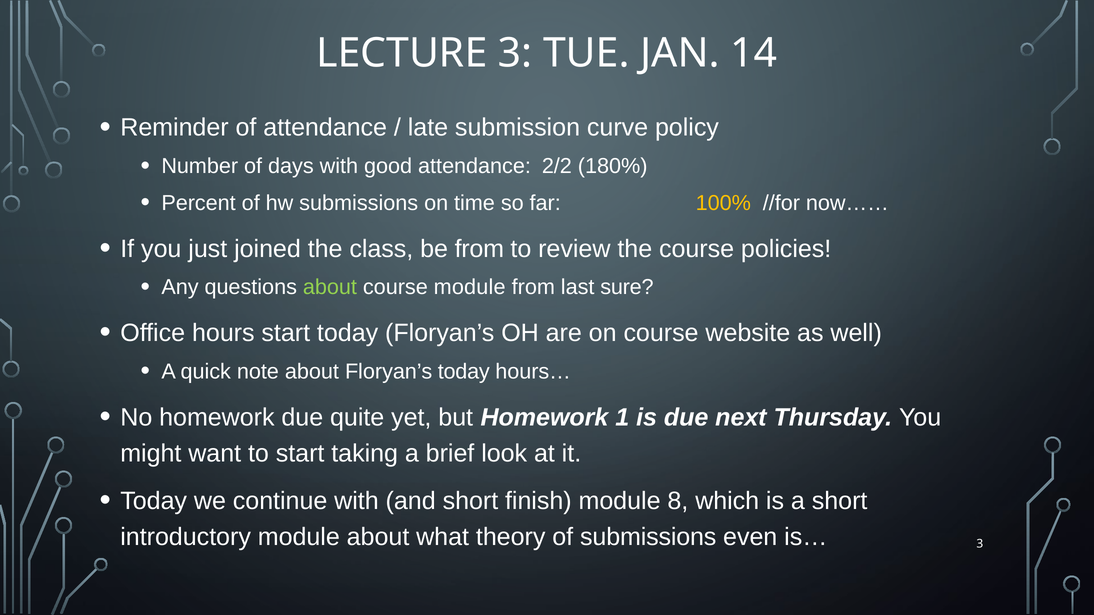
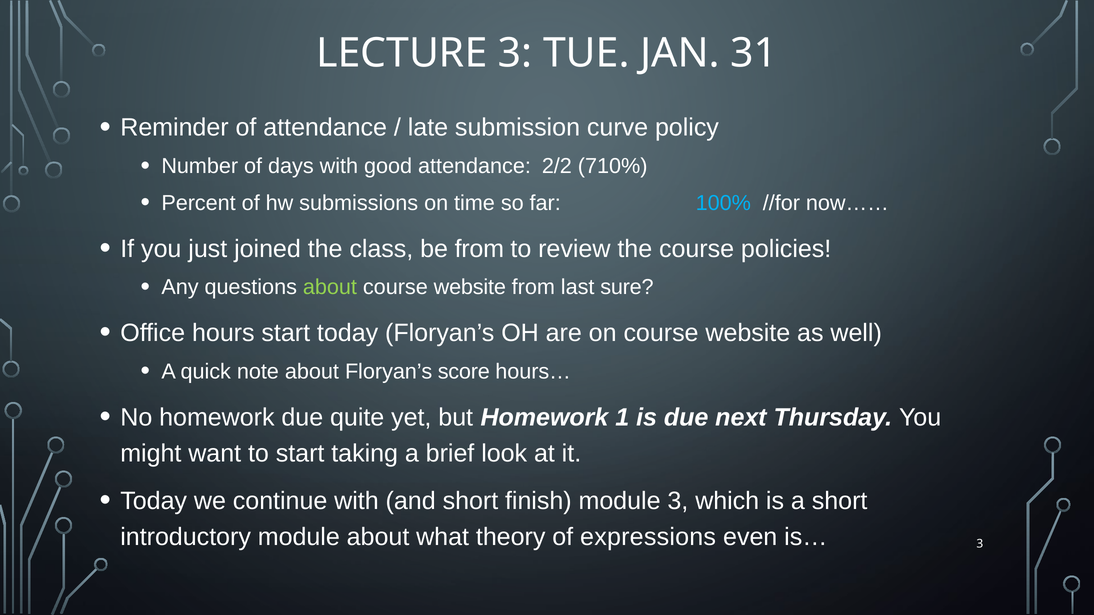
14: 14 -> 31 (754, 53)
180%: 180% -> 710% (613, 166)
100% colour: yellow -> light blue (723, 203)
module: module -> website (470, 288)
Floryan’s today: today -> score (464, 372)
module 8: 8 -> 3 (678, 501)
of submissions: submissions -> expressions (648, 537)
